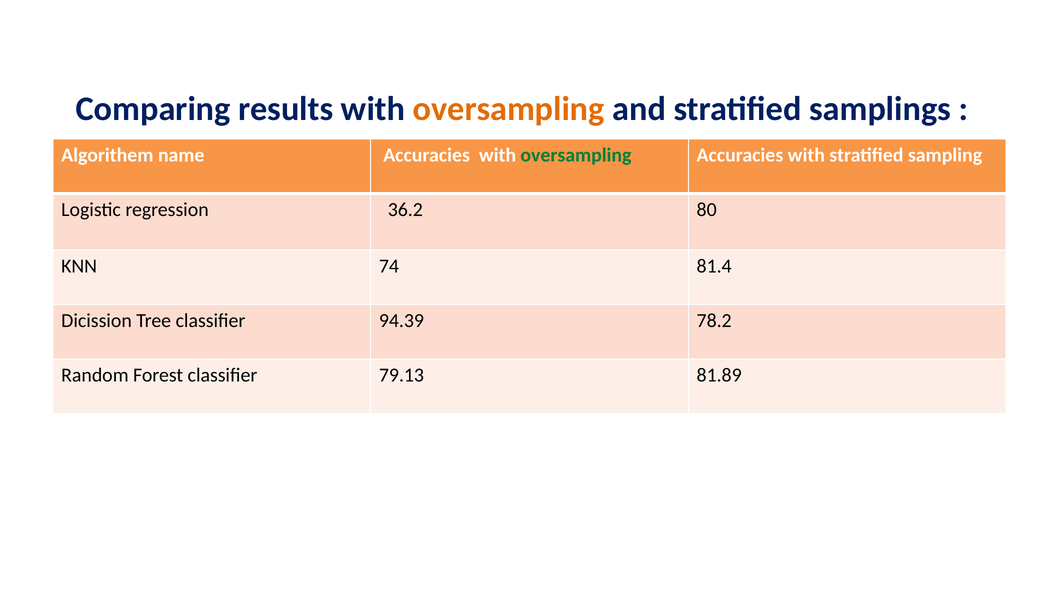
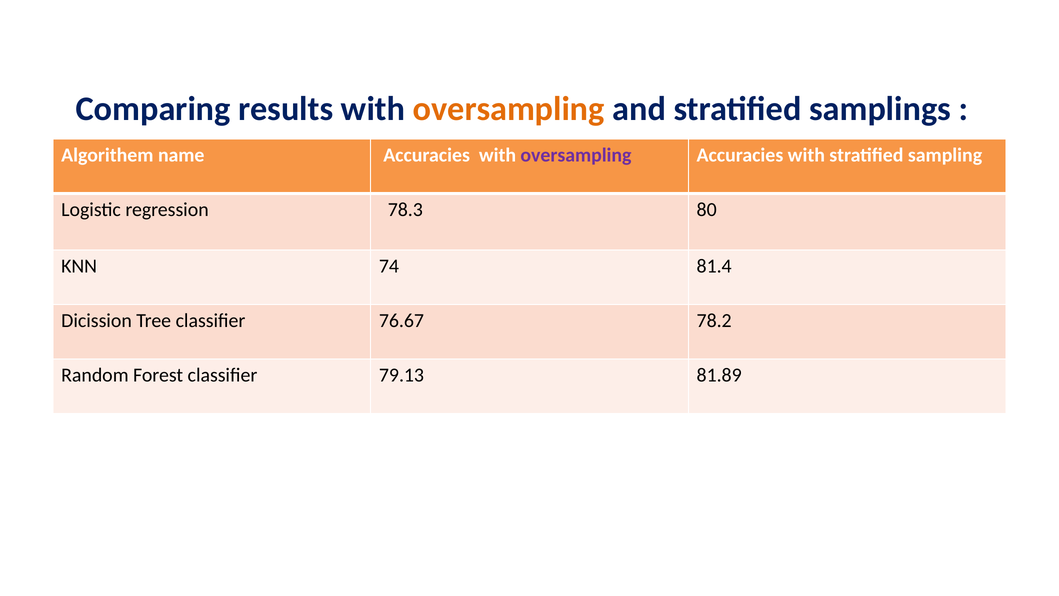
oversampling colour: green -> purple (576, 155)
36.2: 36.2 -> 78.3 (405, 210)
94.39: 94.39 -> 76.67 (401, 321)
